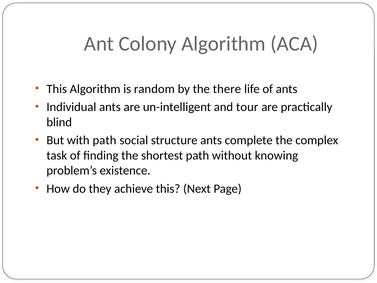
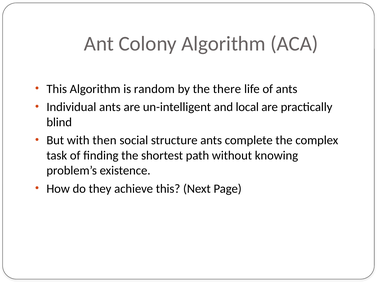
tour: tour -> local (247, 107)
with path: path -> then (104, 140)
